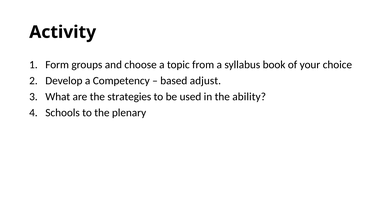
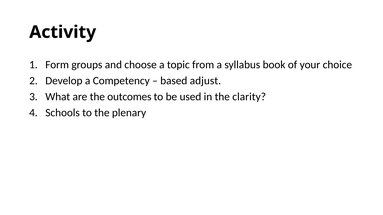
strategies: strategies -> outcomes (129, 97)
ability: ability -> clarity (249, 97)
